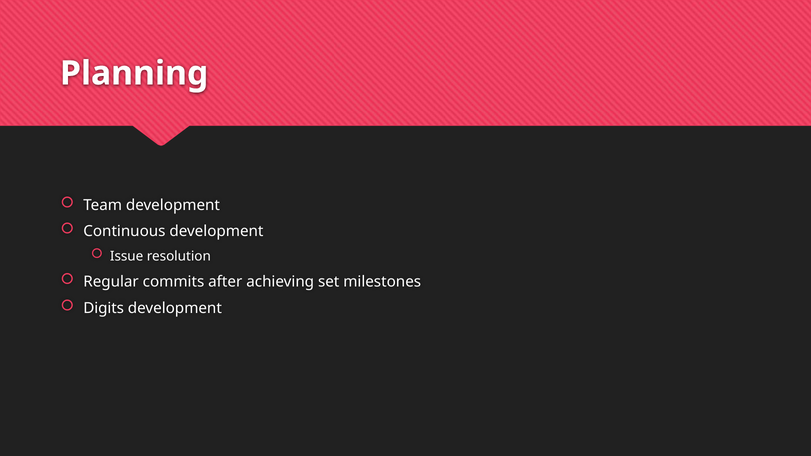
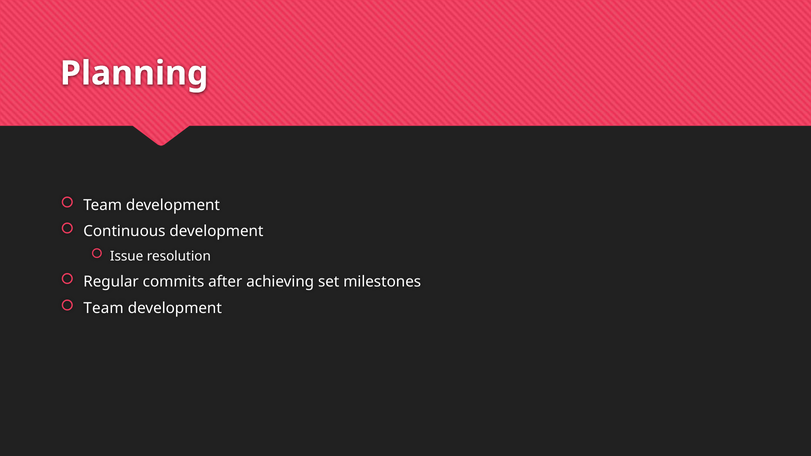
Digits: Digits -> Team (104, 308)
